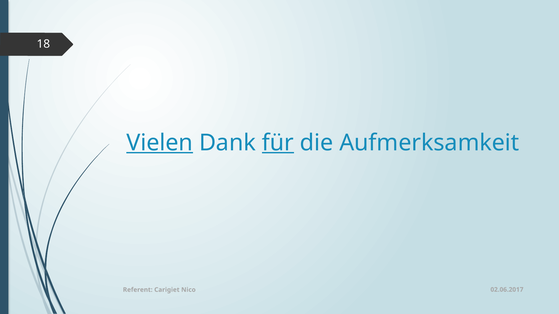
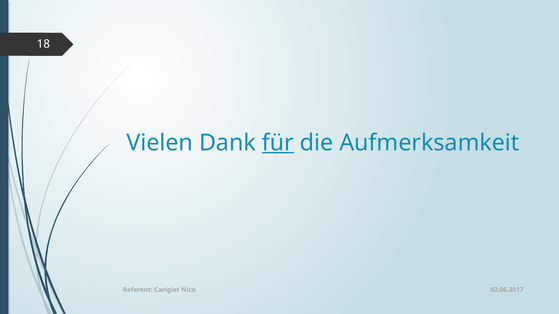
Vielen underline: present -> none (160, 143)
